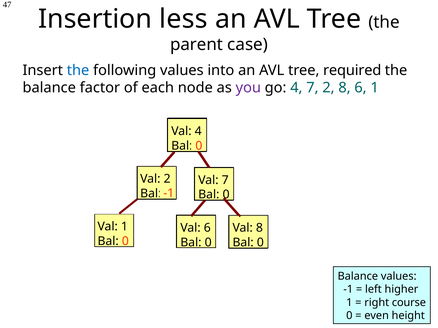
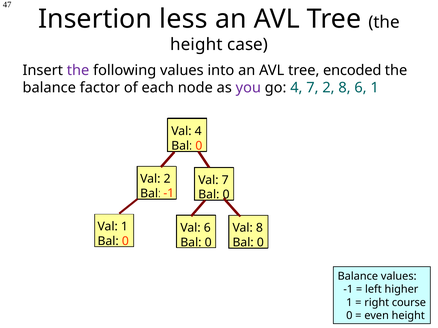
parent: parent -> height (196, 45)
the colour: blue -> purple (78, 70)
required: required -> encoded (352, 70)
